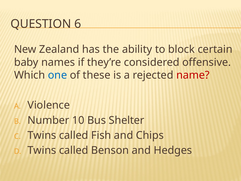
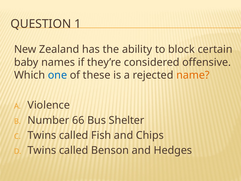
6: 6 -> 1 (78, 24)
name colour: red -> orange (193, 75)
10: 10 -> 66 (78, 120)
